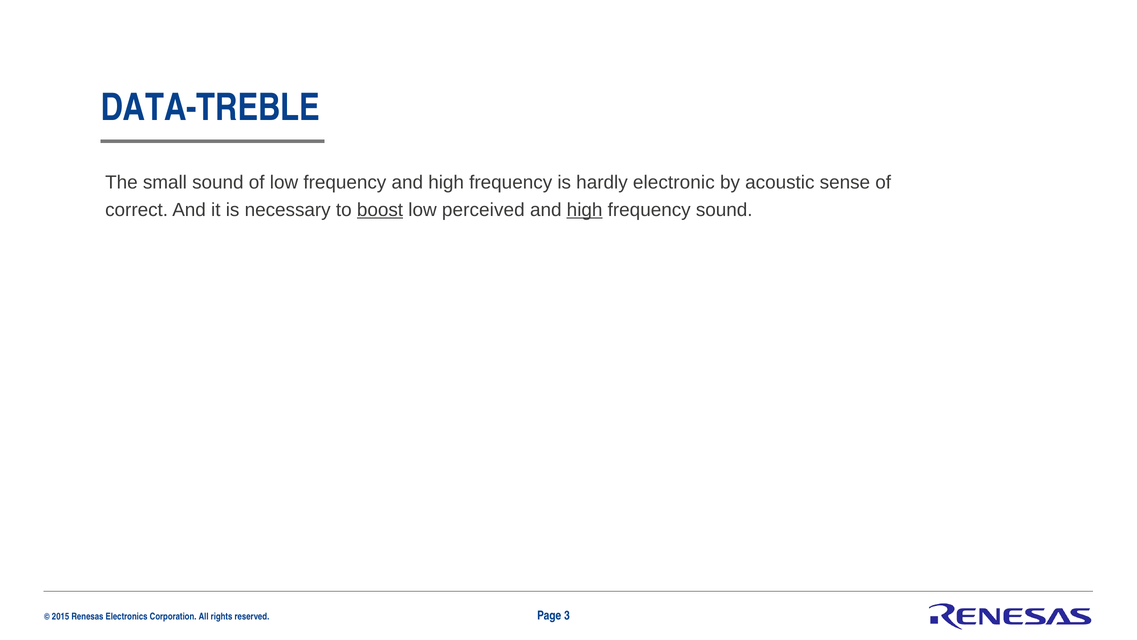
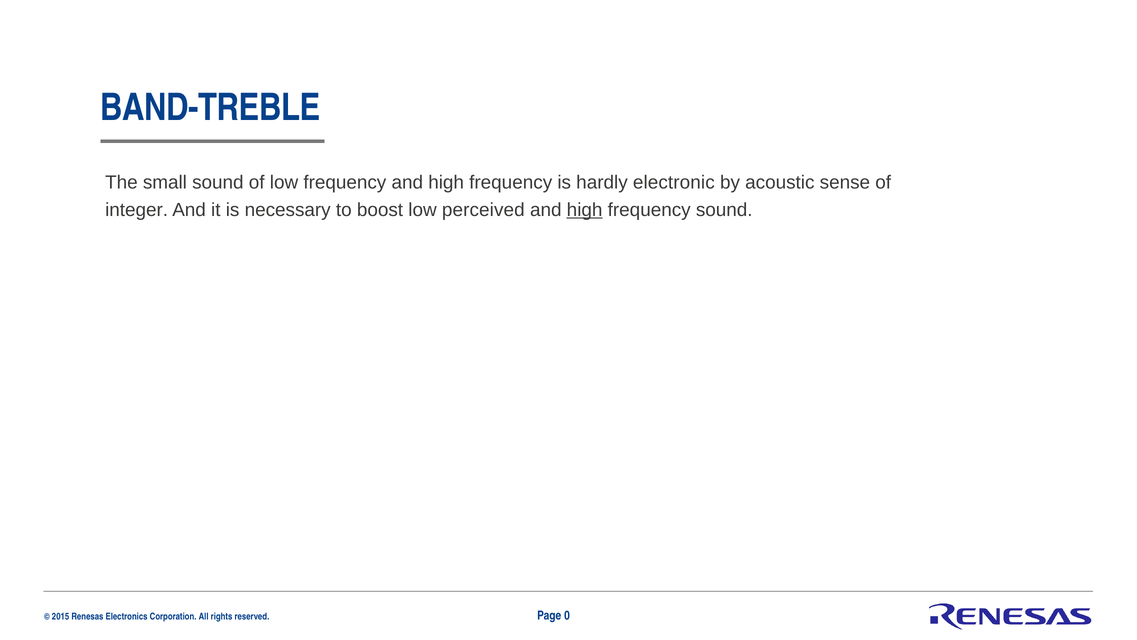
DATA-TREBLE: DATA-TREBLE -> BAND-TREBLE (210, 108)
correct: correct -> integer (137, 210)
boost underline: present -> none (380, 210)
3: 3 -> 0 (567, 615)
